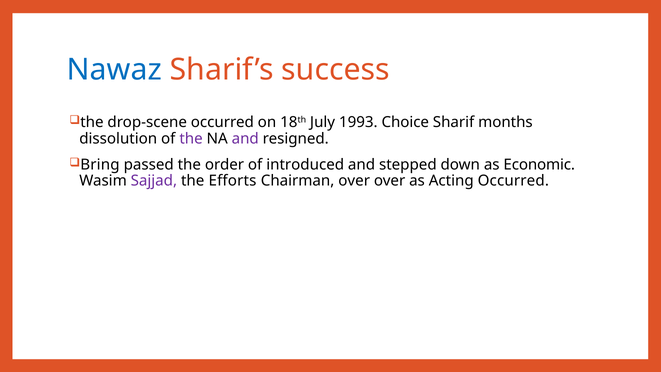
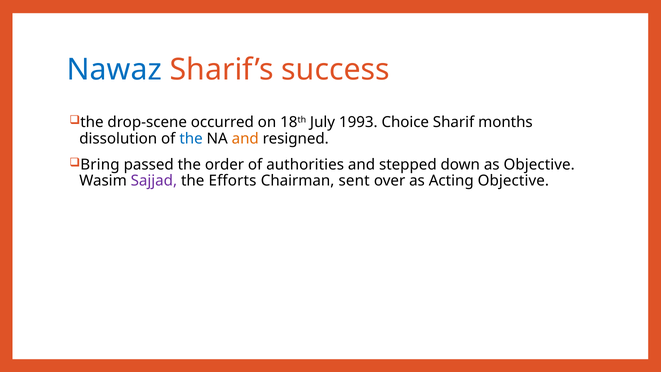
the colour: purple -> blue (191, 138)
and colour: purple -> orange (245, 138)
introduced: introduced -> authorities (305, 164)
as Economic: Economic -> Objective (539, 164)
Chairman over: over -> sent (354, 181)
Acting Occurred: Occurred -> Objective (513, 181)
